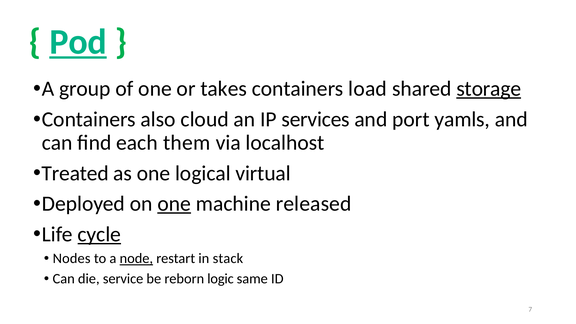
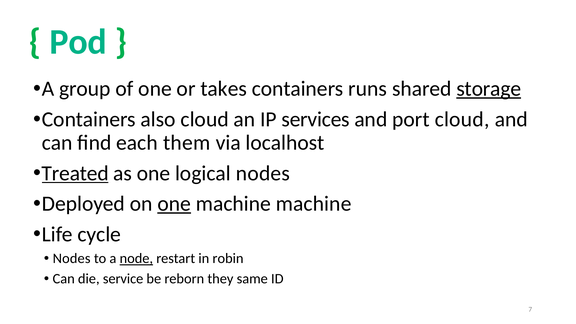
Pod underline: present -> none (78, 42)
load: load -> runs (368, 89)
port yamls: yamls -> cloud (462, 119)
Treated underline: none -> present (75, 173)
logical virtual: virtual -> nodes (263, 173)
machine released: released -> machine (314, 204)
cycle underline: present -> none (99, 234)
stack: stack -> robin (228, 259)
logic: logic -> they (220, 279)
